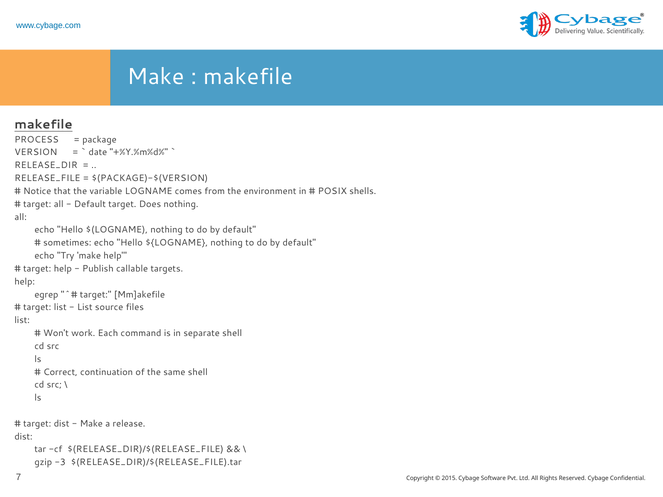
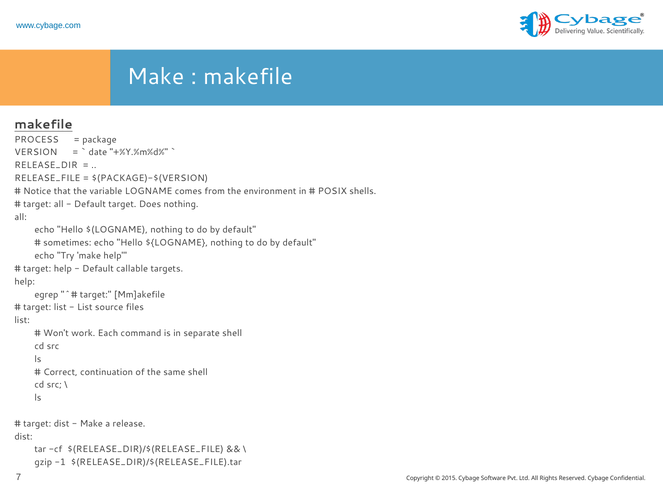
Publish: Publish -> Default (98, 269)
-3: -3 -> -1 (60, 463)
